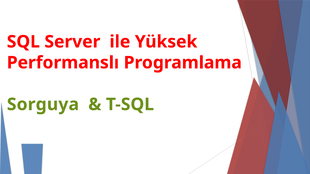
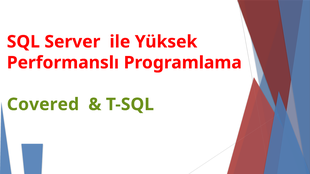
Sorguya: Sorguya -> Covered (43, 105)
